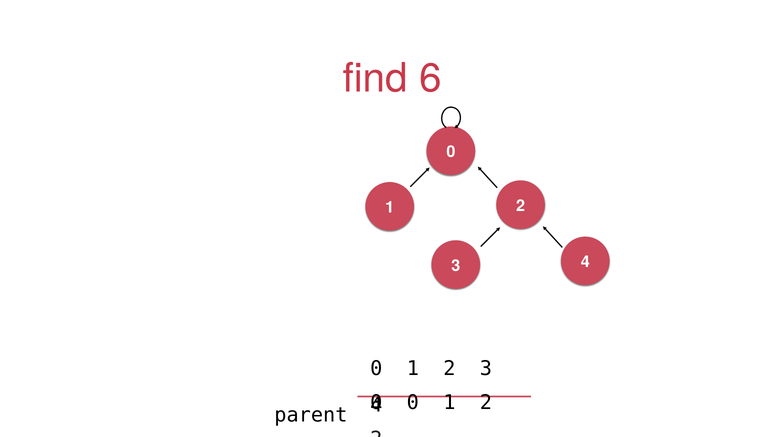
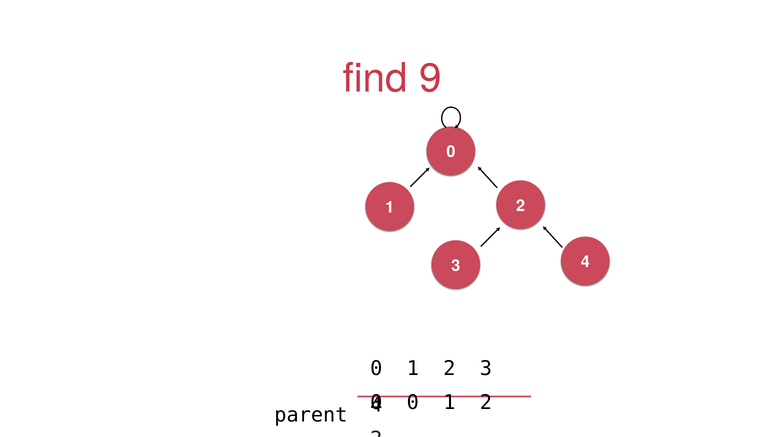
6: 6 -> 9 (430, 78)
